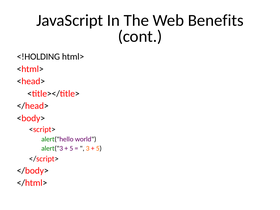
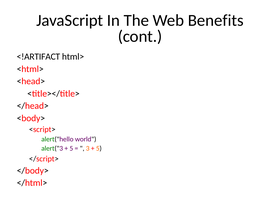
<!HOLDING: <!HOLDING -> <!ARTIFACT (38, 57)
